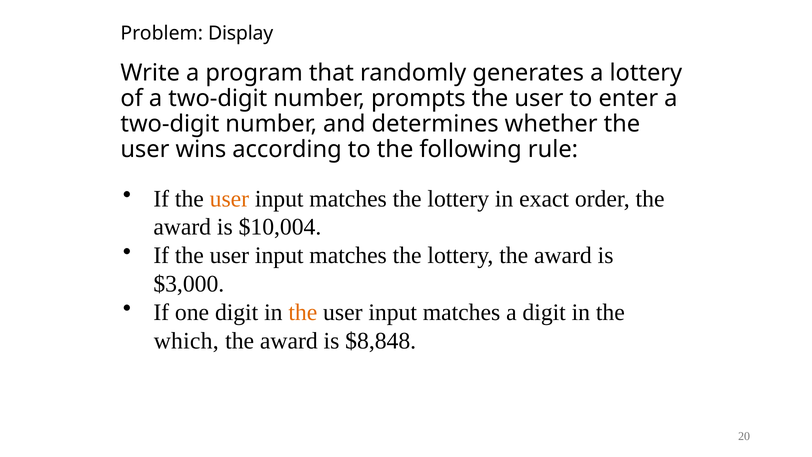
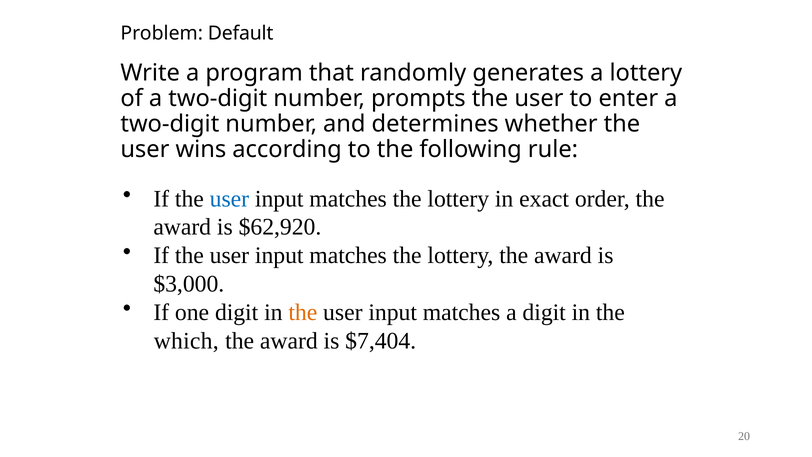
Display: Display -> Default (241, 33)
user colour: orange -> blue (229, 199)
$10,004: $10,004 -> $62,920 (280, 227)
$8,848: $8,848 -> $7,404 (381, 341)
